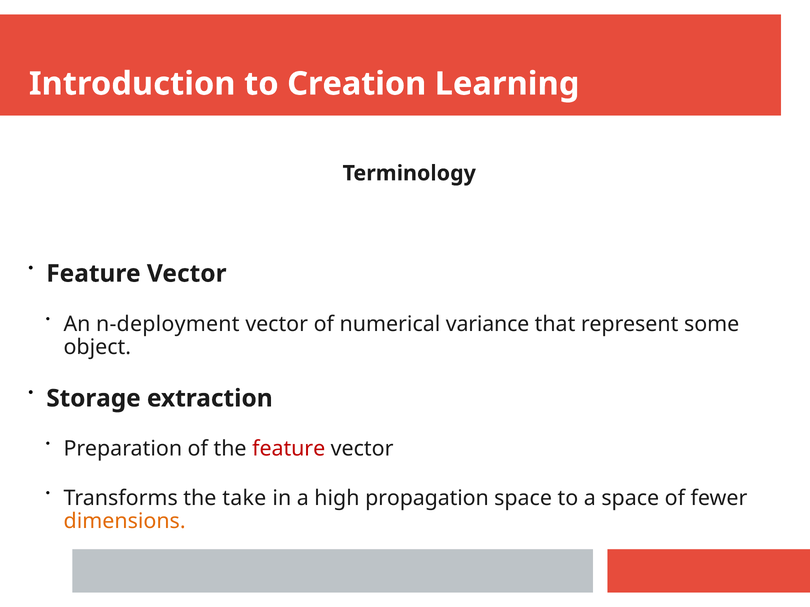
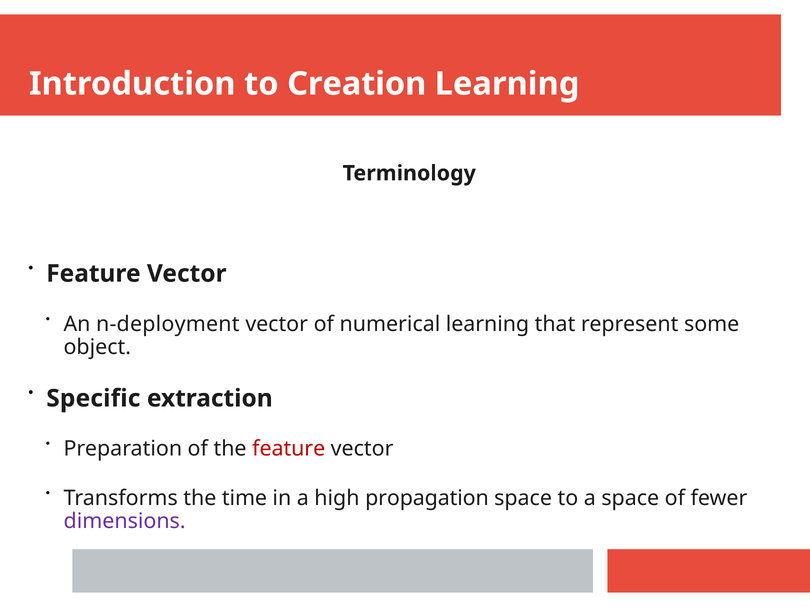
numerical variance: variance -> learning (487, 324)
Storage: Storage -> Specific (93, 399)
take: take -> time (245, 498)
dimensions colour: orange -> purple (125, 521)
